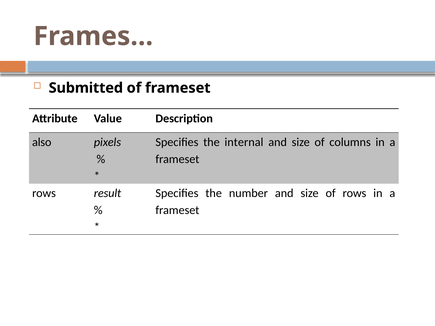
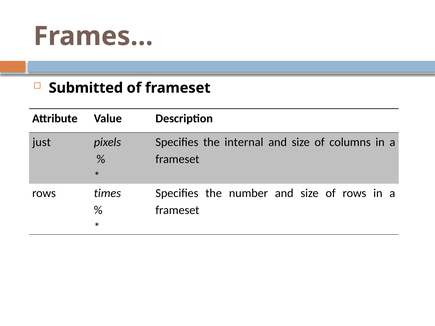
also: also -> just (42, 142)
result: result -> times (107, 193)
